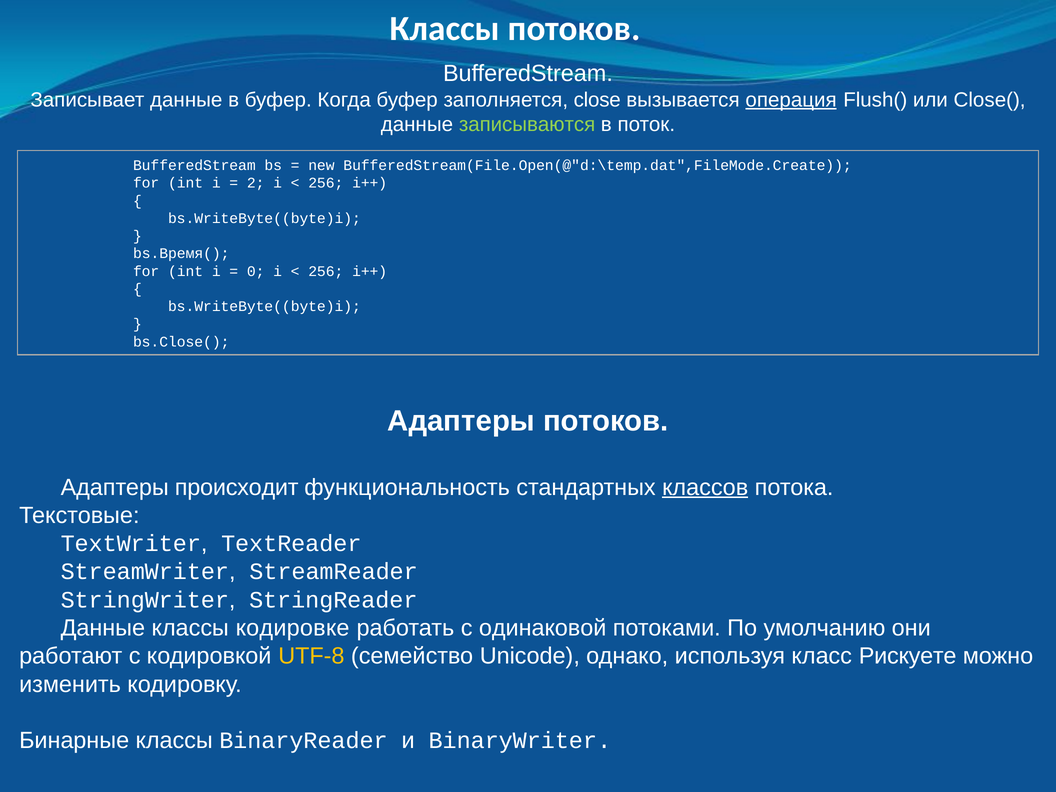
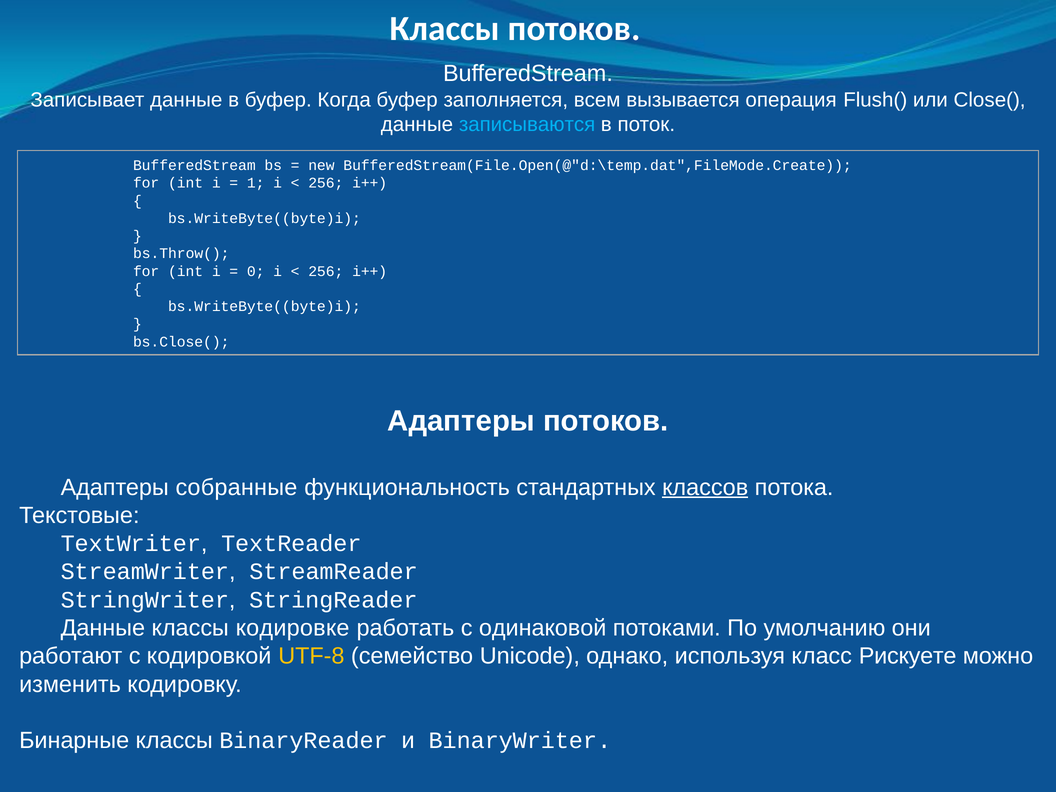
close: close -> всем (597, 100)
операция underline: present -> none (791, 100)
записываются colour: light green -> light blue (527, 125)
2: 2 -> 1 (256, 183)
bs.Время(: bs.Время( -> bs.Throw( (181, 254)
происходит: происходит -> собранные (236, 487)
